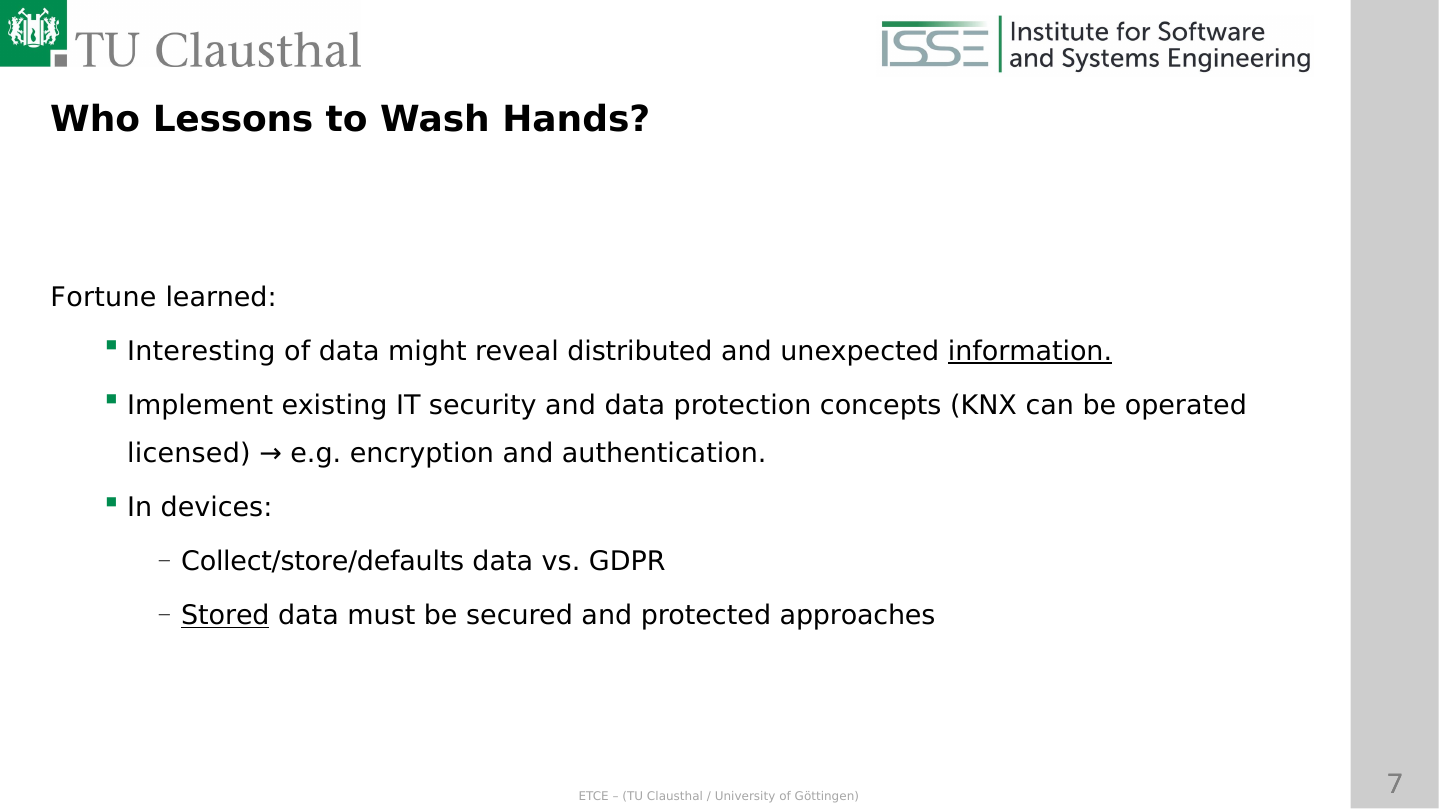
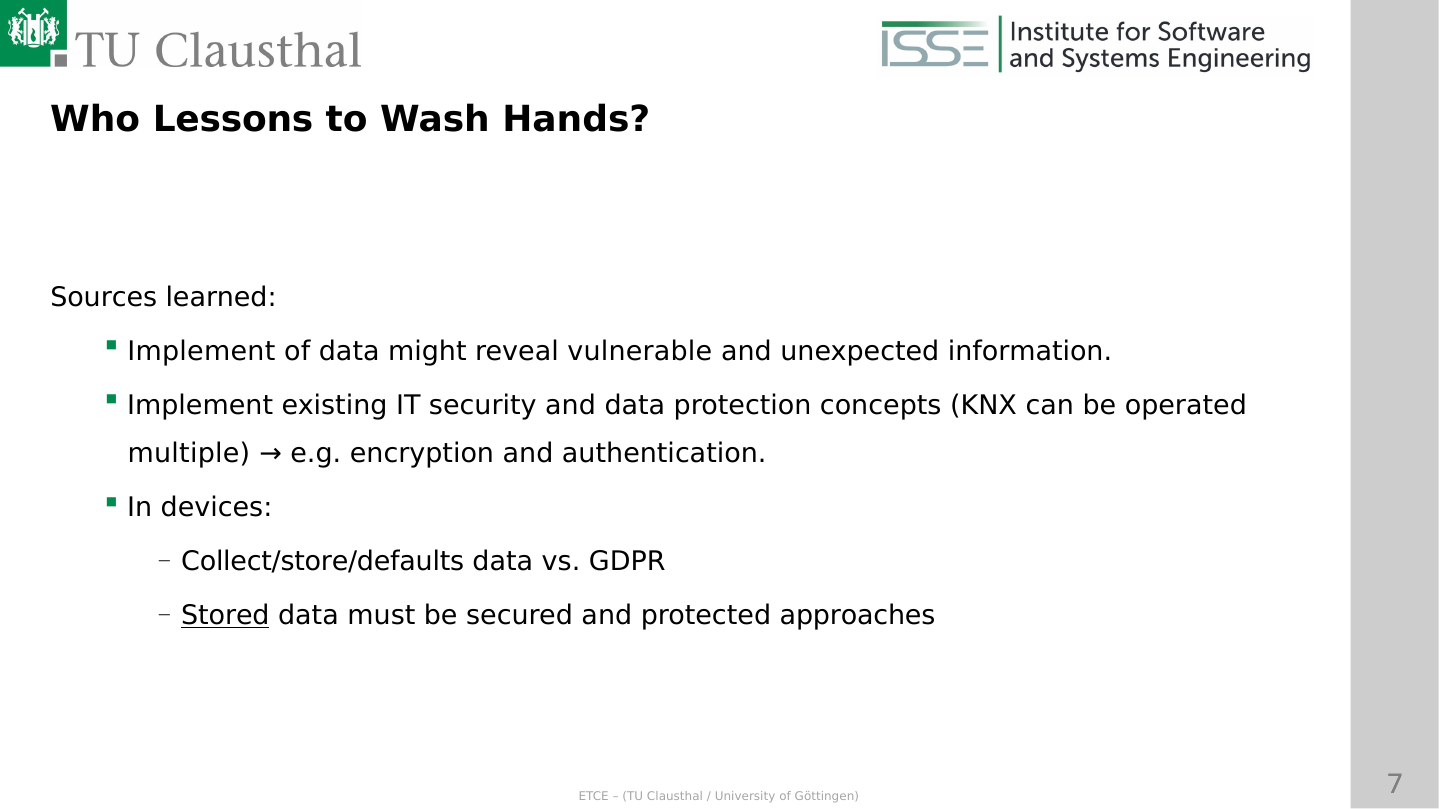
Fortune: Fortune -> Sources (104, 298)
Interesting: Interesting -> Implement (201, 352)
distributed: distributed -> vulnerable (640, 352)
information underline: present -> none (1030, 352)
licensed: licensed -> multiple (189, 454)
